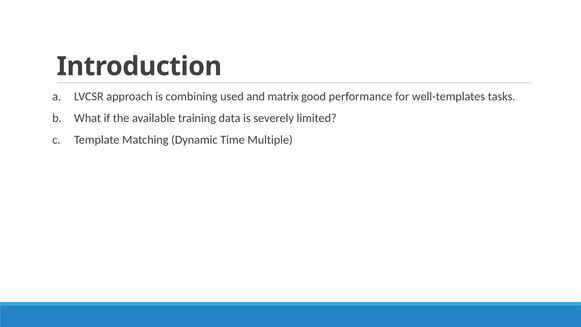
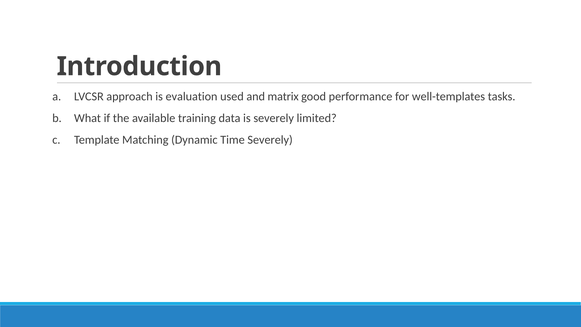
combining: combining -> evaluation (192, 97)
Time Multiple: Multiple -> Severely (270, 140)
